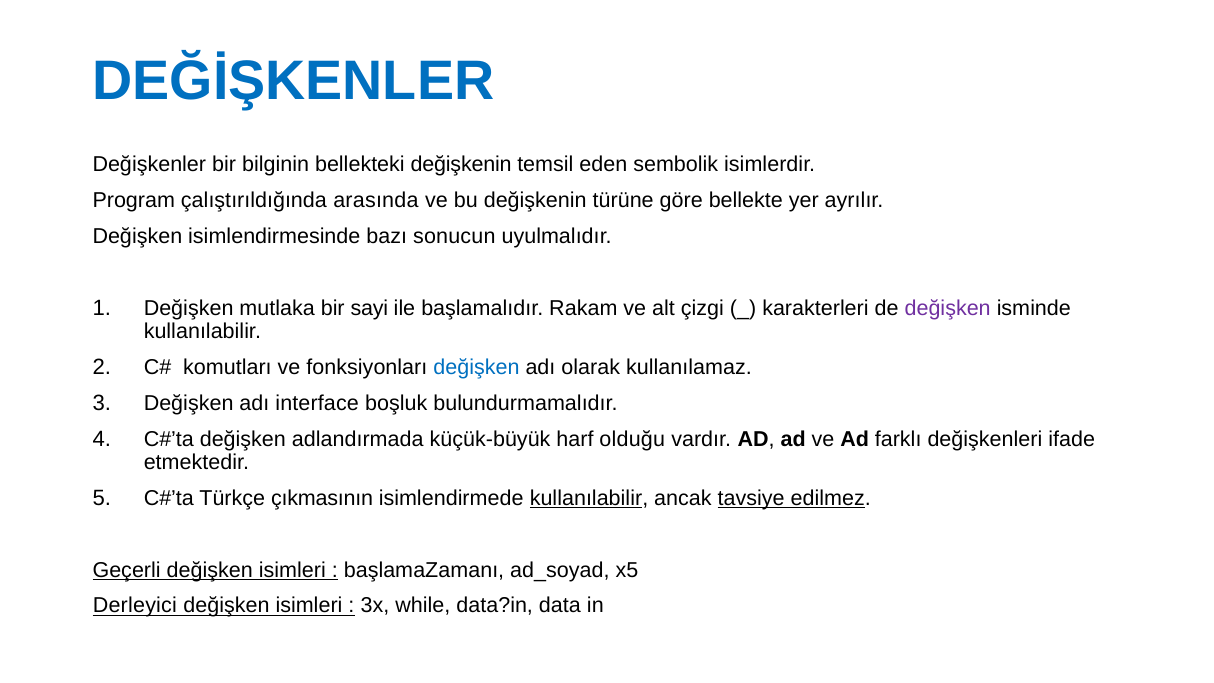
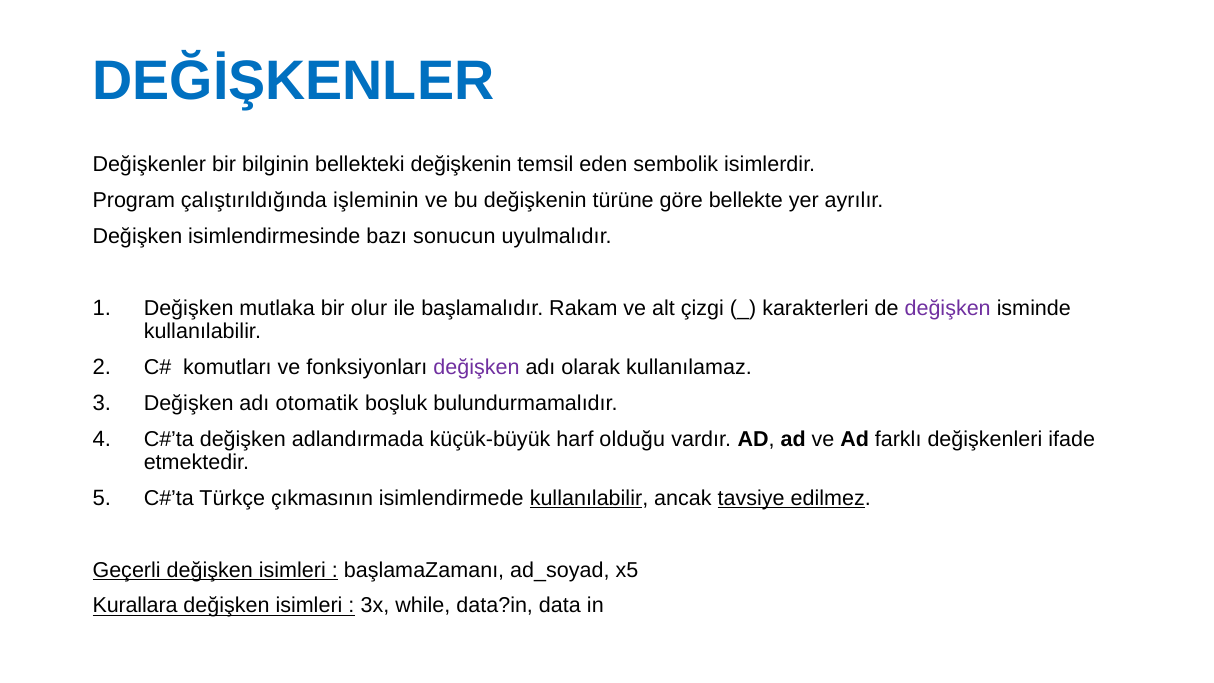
arasında: arasında -> işleminin (376, 200)
sayi: sayi -> olur (369, 308)
değişken colour: blue -> purple (476, 367)
interface: interface -> otomatik (317, 403)
Derleyici: Derleyici -> Kurallara (135, 606)
